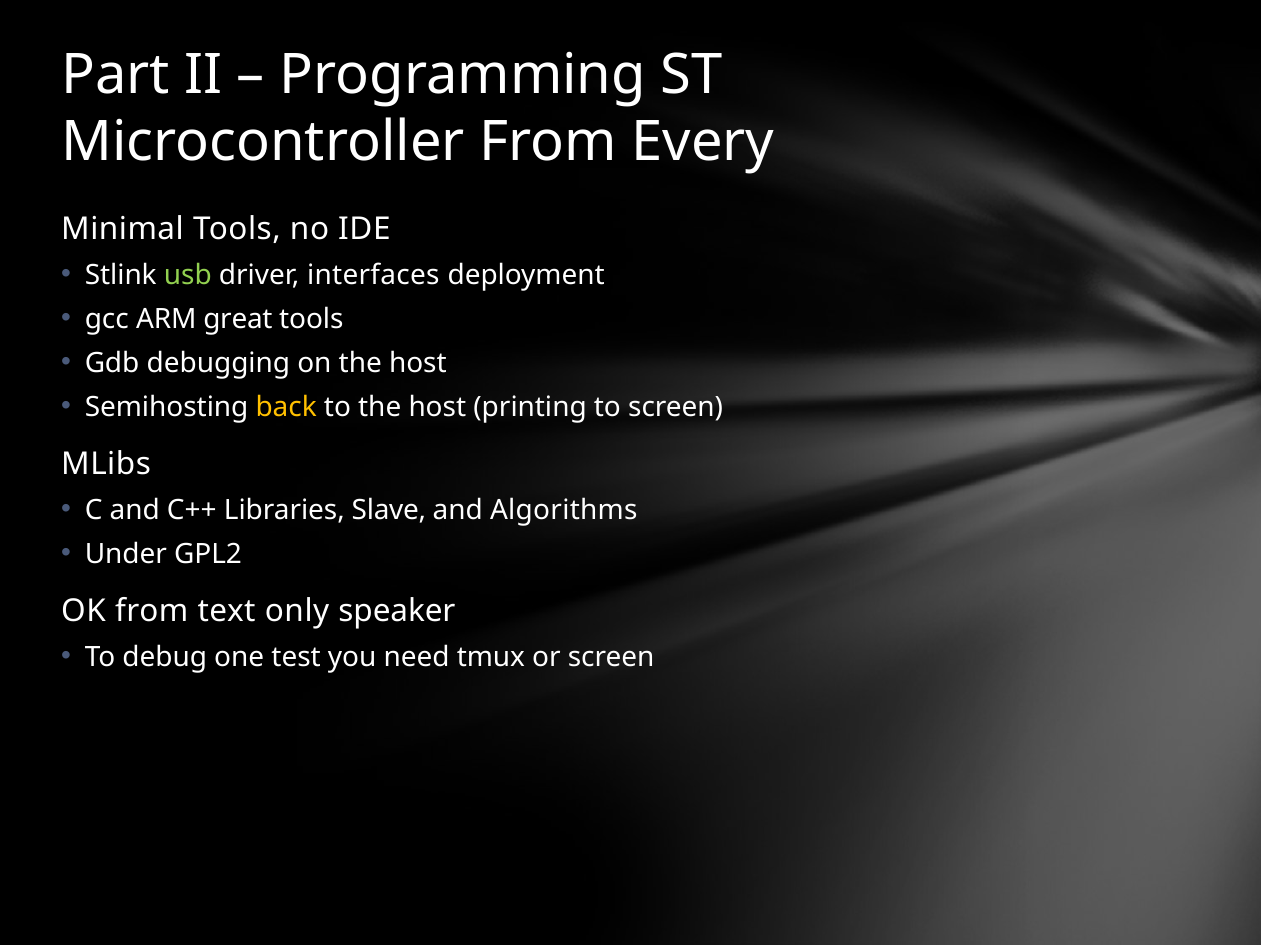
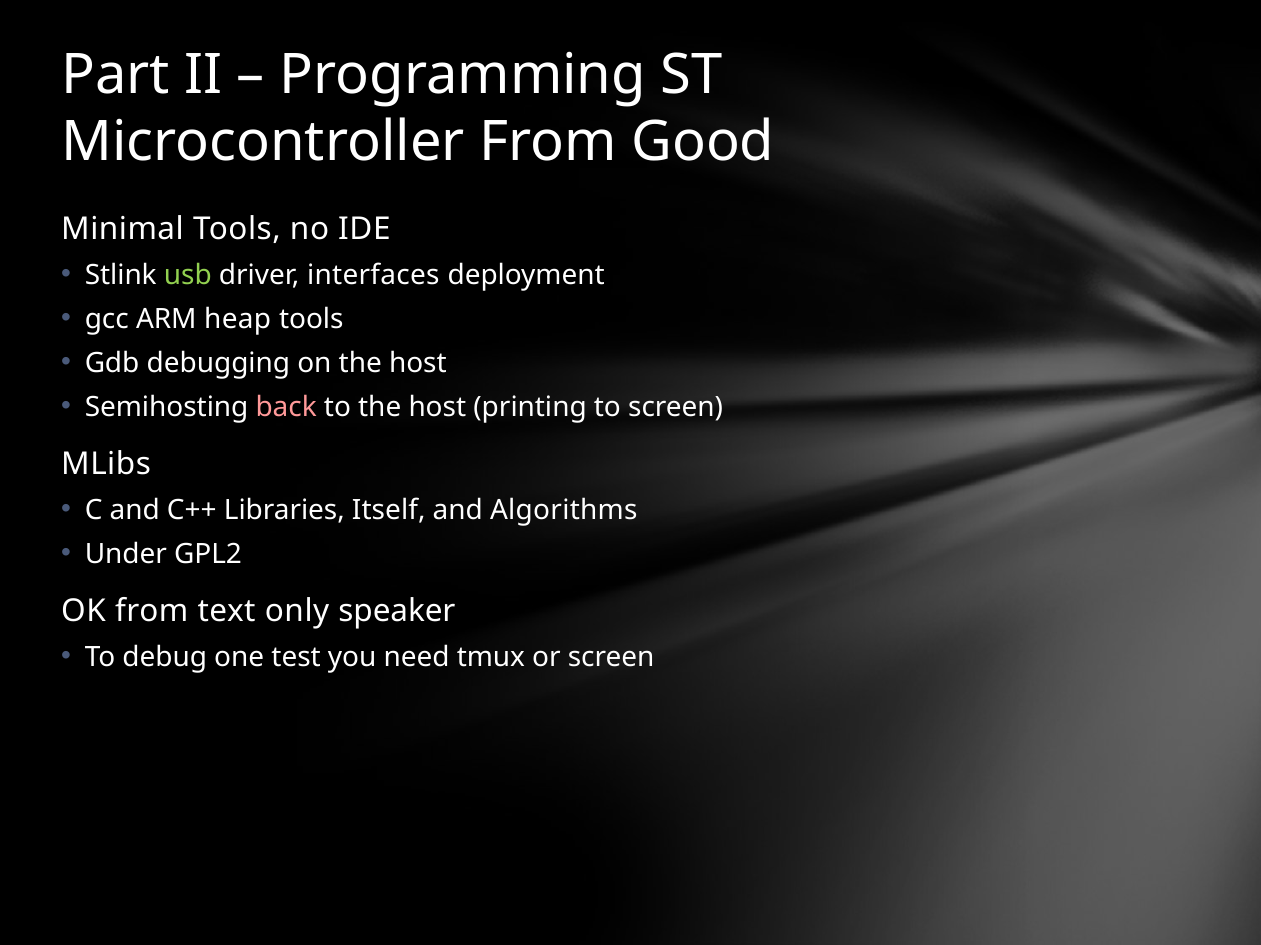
Every: Every -> Good (703, 143)
great: great -> heap (238, 319)
back colour: yellow -> pink (286, 408)
Slave: Slave -> Itself (389, 511)
